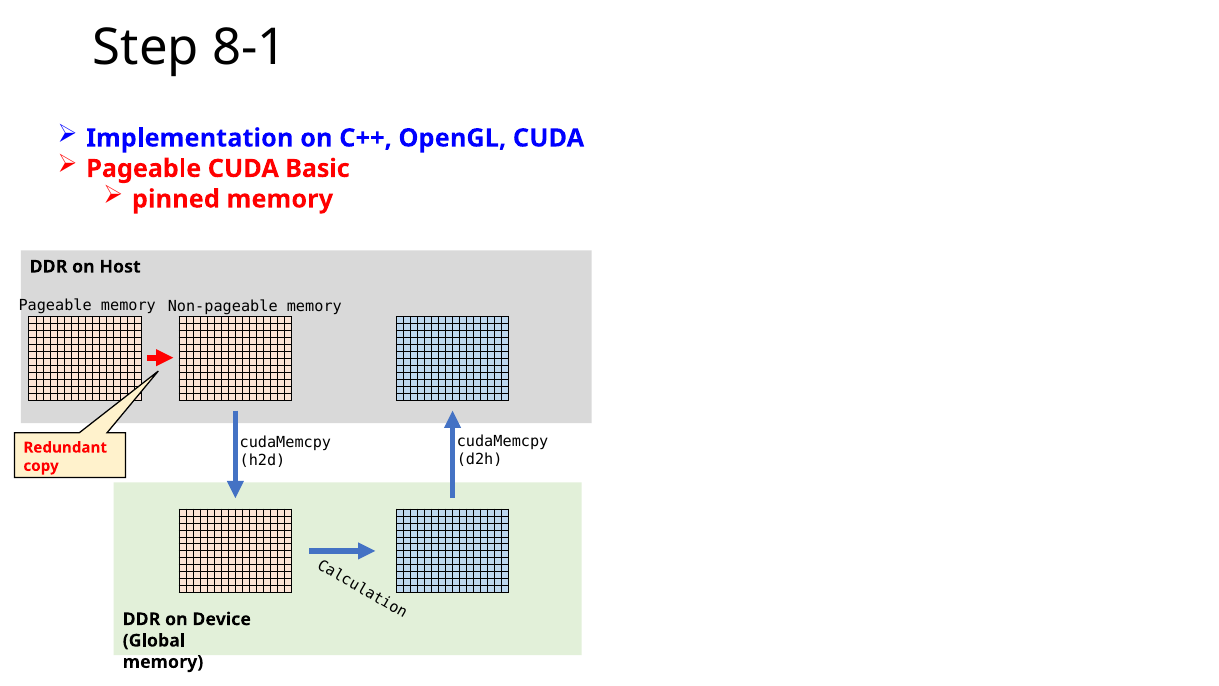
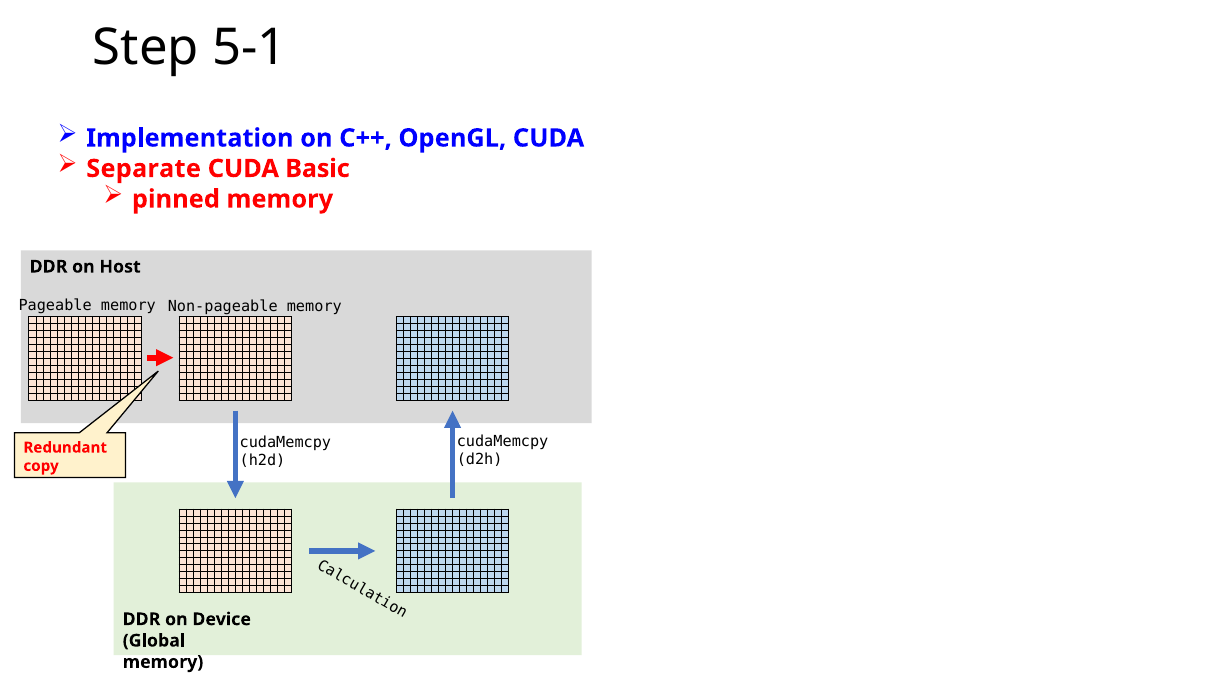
8-1: 8-1 -> 5-1 (249, 47)
Pageable: Pageable -> Separate (144, 169)
